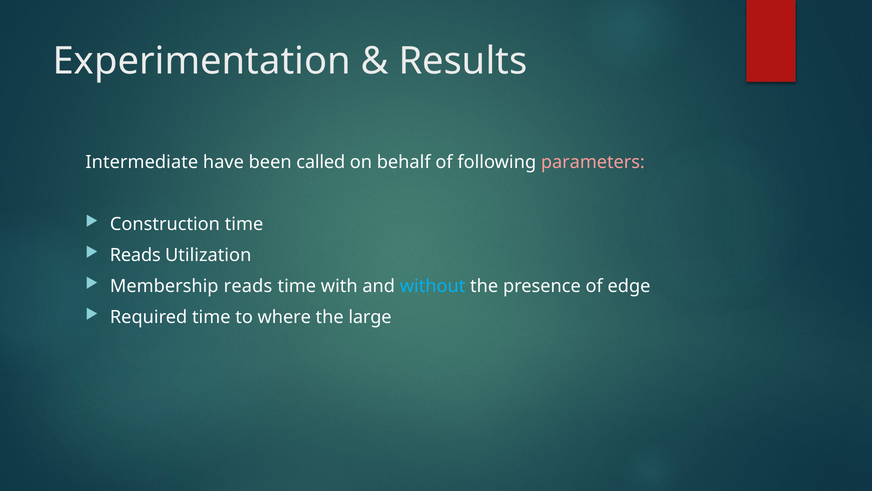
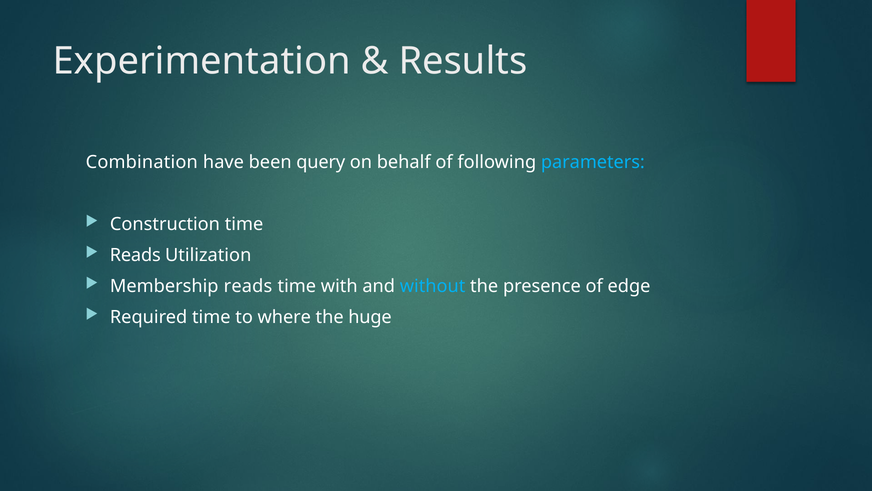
Intermediate: Intermediate -> Combination (142, 162)
called: called -> query (321, 162)
parameters colour: pink -> light blue (593, 162)
large: large -> huge (370, 317)
